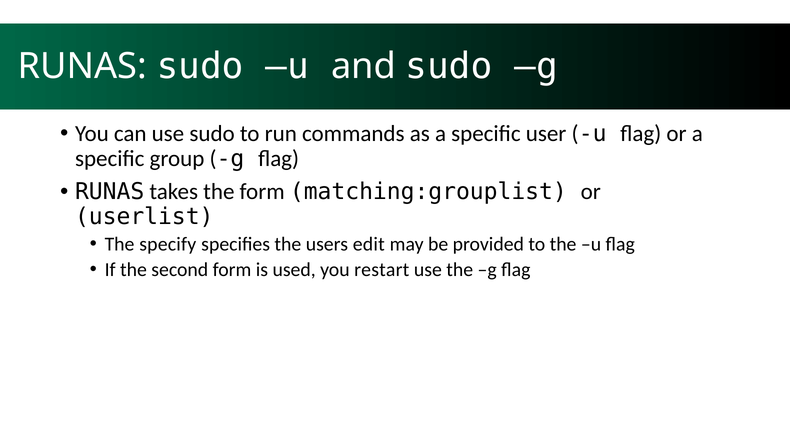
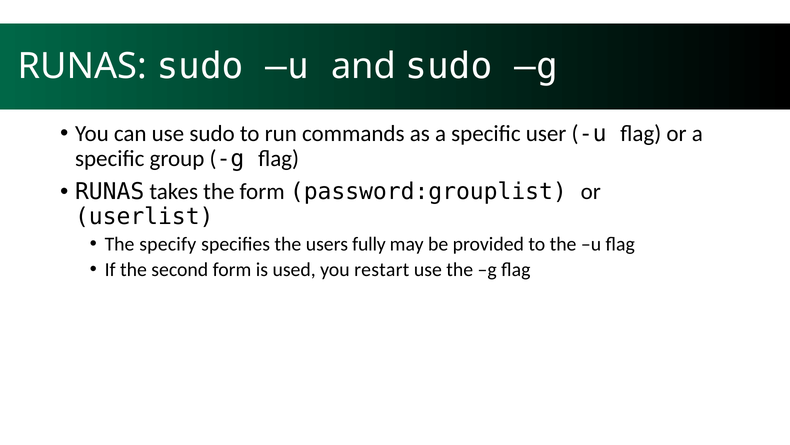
matching:grouplist: matching:grouplist -> password:grouplist (428, 192)
edit: edit -> fully (369, 244)
